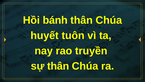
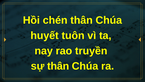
bánh: bánh -> chén (55, 20)
